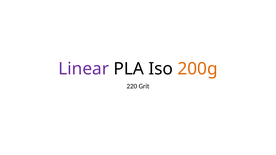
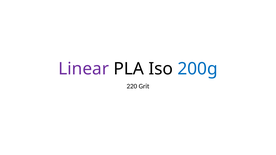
200g colour: orange -> blue (198, 69)
